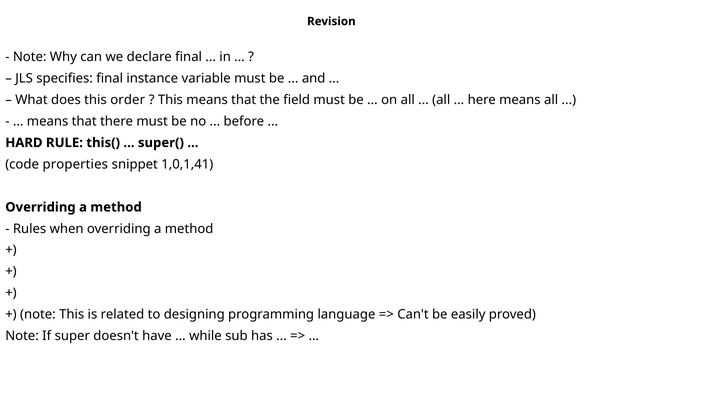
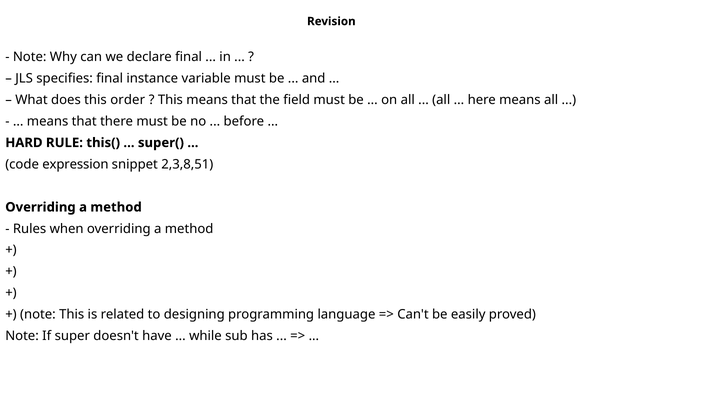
properties: properties -> expression (75, 164)
1,0,1,41: 1,0,1,41 -> 2,3,8,51 (187, 164)
